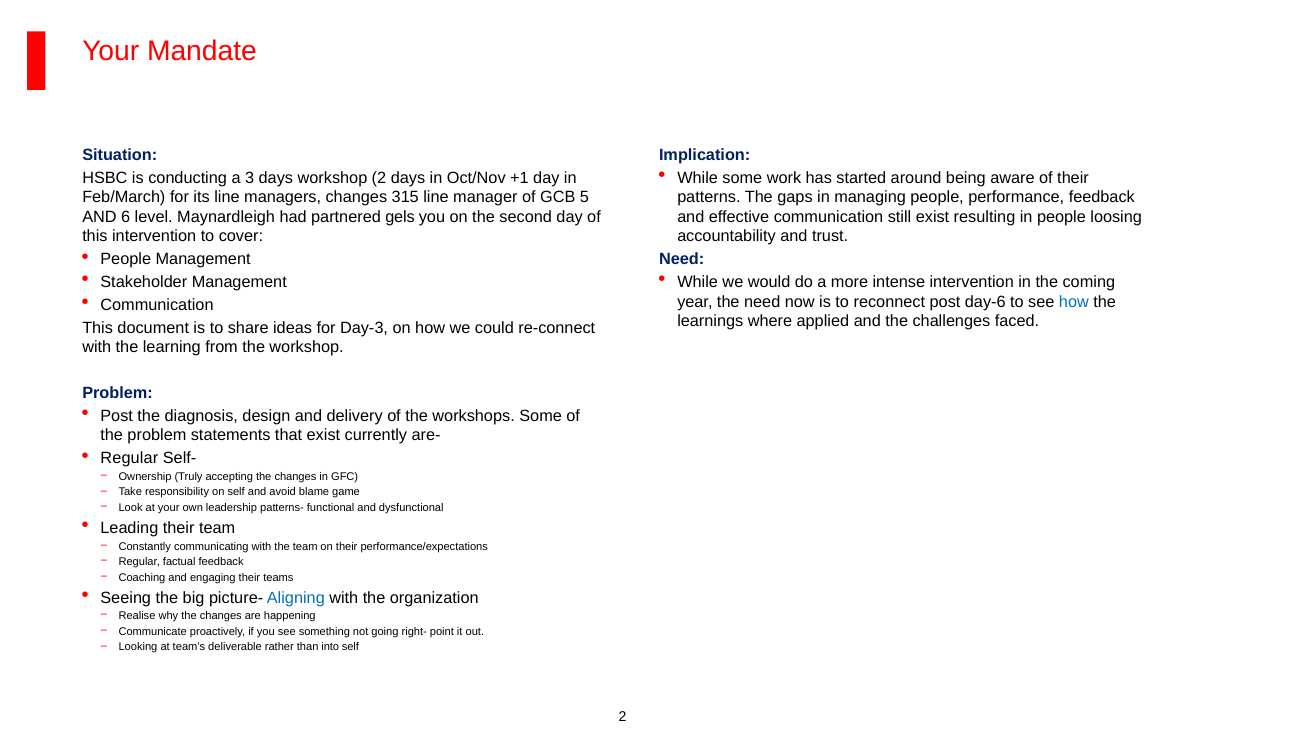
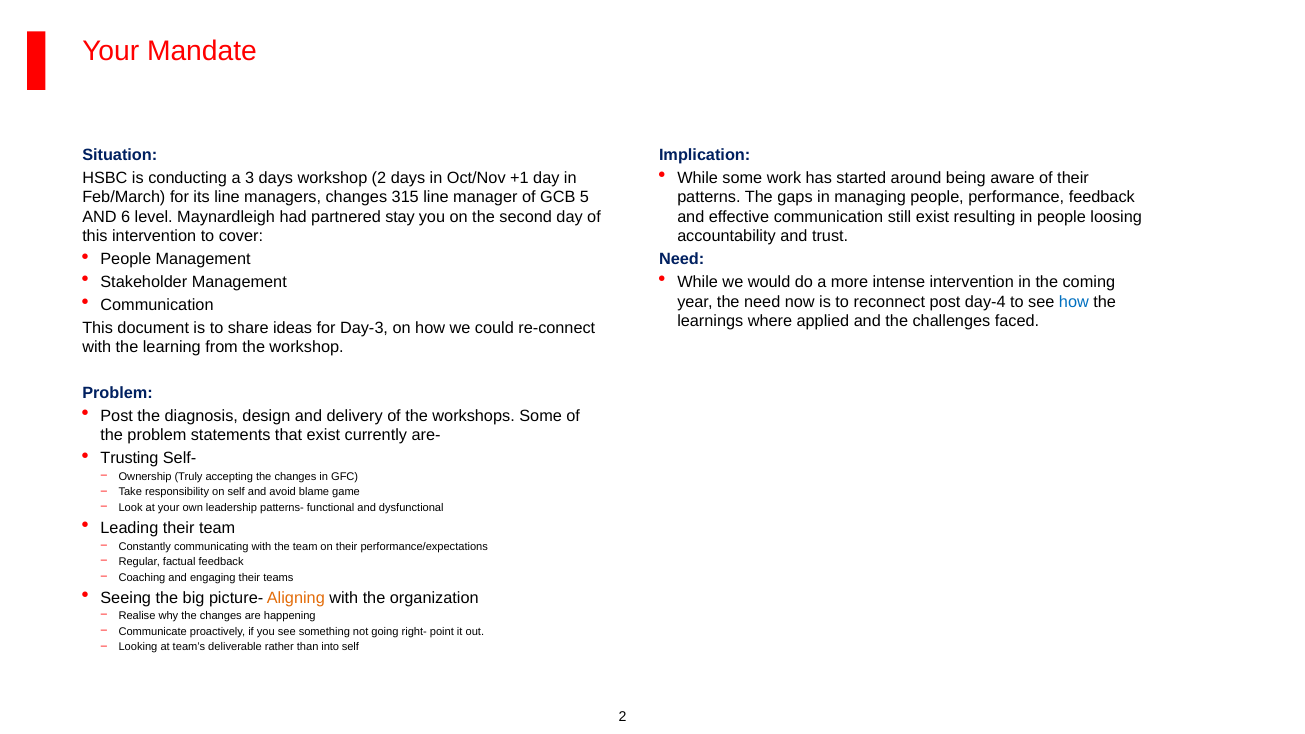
gels: gels -> stay (400, 217)
day-6: day-6 -> day-4 (985, 302)
Regular: Regular -> Trusting (129, 458)
Aligning colour: blue -> orange (296, 598)
